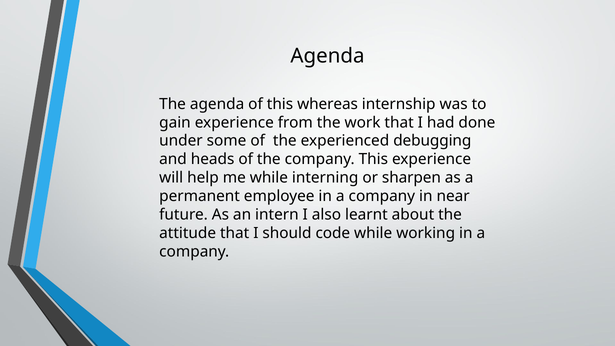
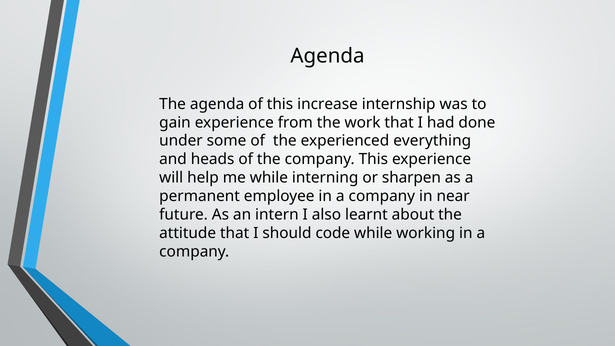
whereas: whereas -> increase (328, 104)
debugging: debugging -> everything (432, 141)
